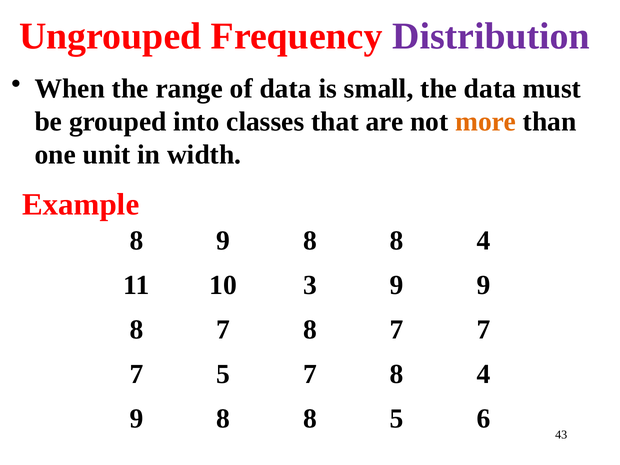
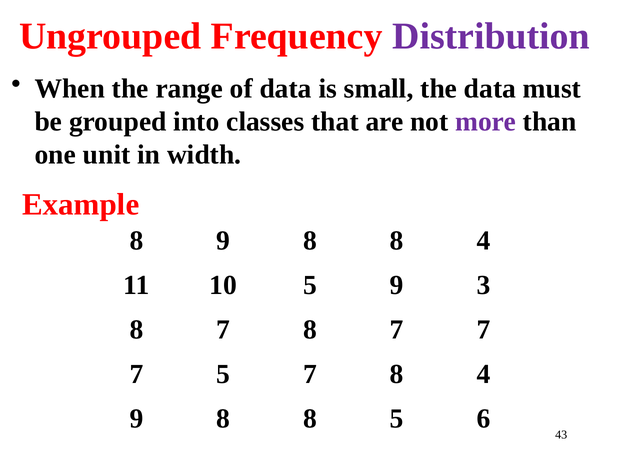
more colour: orange -> purple (486, 122)
10 3: 3 -> 5 (310, 285)
9 9: 9 -> 3 (484, 285)
